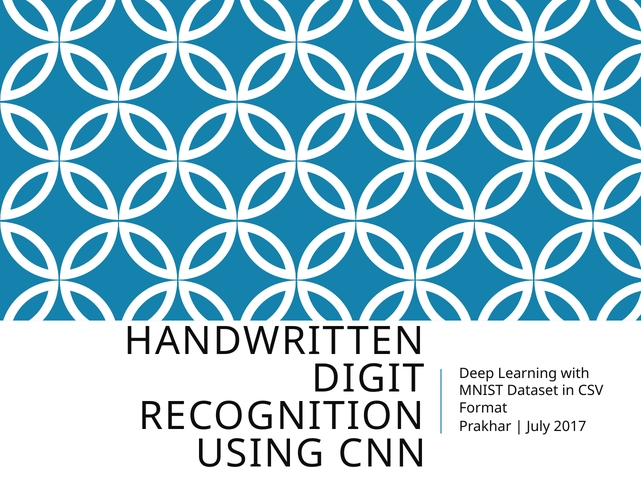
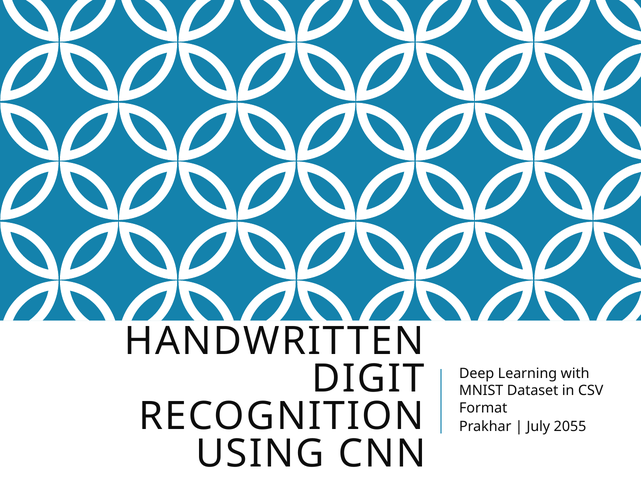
2017: 2017 -> 2055 (570, 426)
